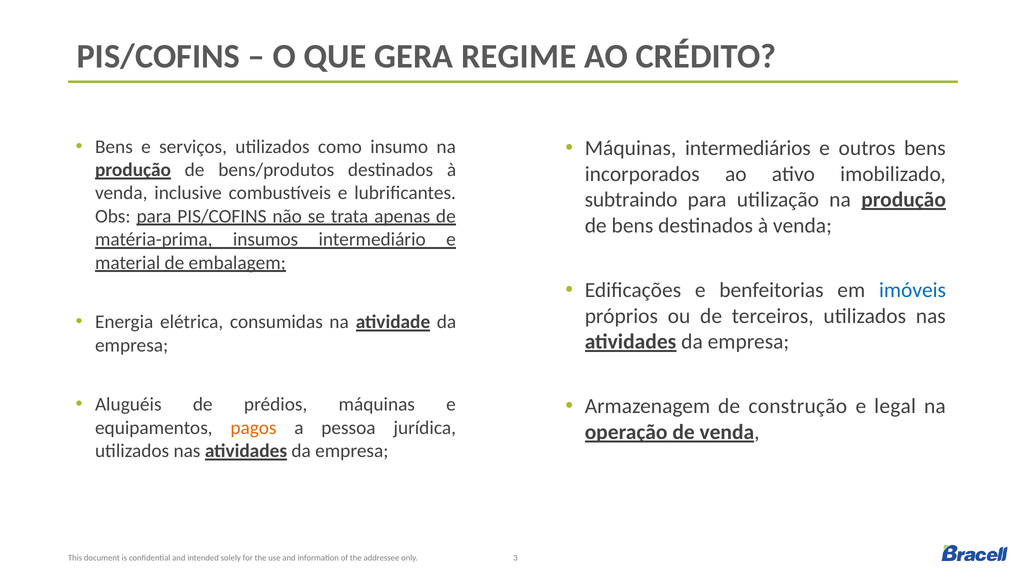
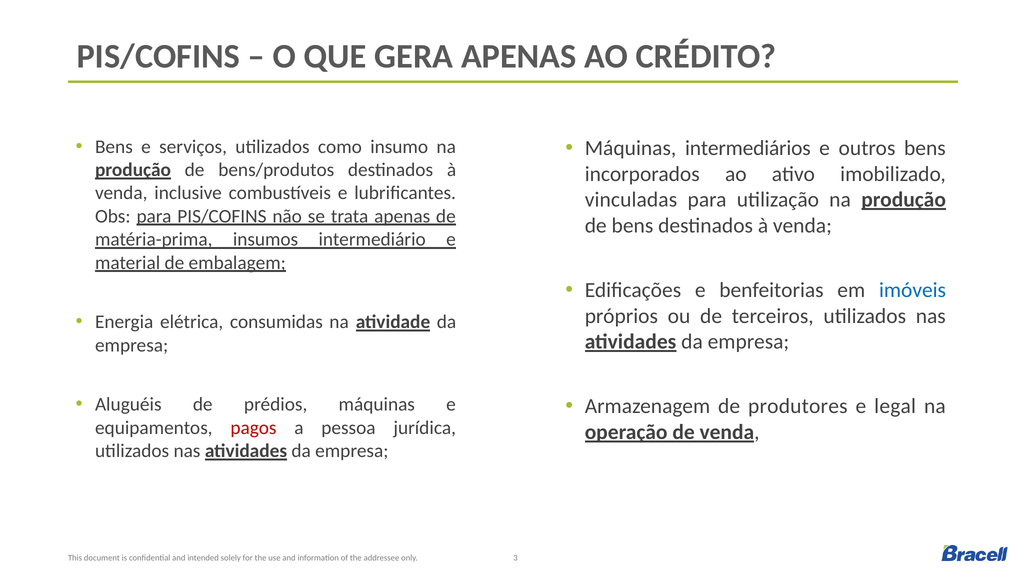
GERA REGIME: REGIME -> APENAS (519, 57)
subtraindo: subtraindo -> vinculadas (631, 200)
construção: construção -> produtores (798, 406)
pagos colour: orange -> red (254, 428)
